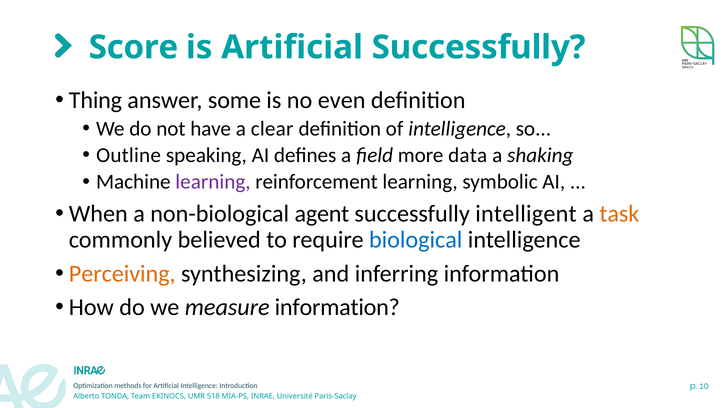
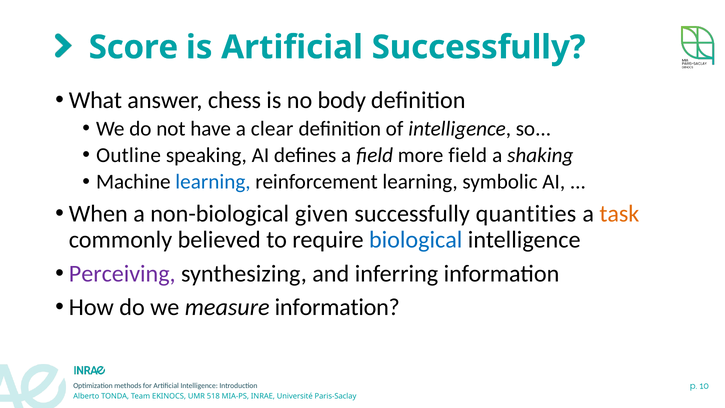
Thing: Thing -> What (95, 100)
some: some -> chess (234, 100)
even: even -> body (342, 100)
more data: data -> field (468, 155)
learning colour: purple -> blue (213, 182)
agent: agent -> given (322, 214)
intelligent: intelligent -> quantities (526, 214)
Perceiving colour: orange -> purple (122, 274)
